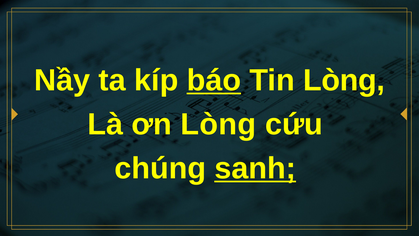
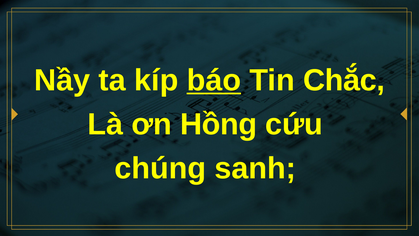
Tin Lòng: Lòng -> Chắc (344, 80)
ơn Lòng: Lòng -> Hồng (219, 124)
sanh underline: present -> none (255, 168)
